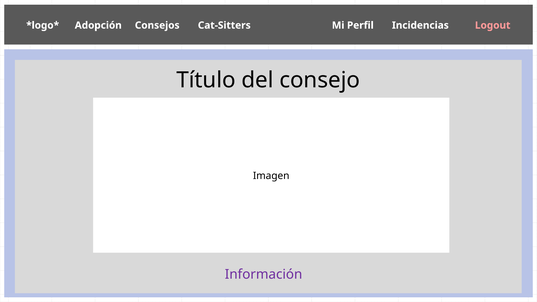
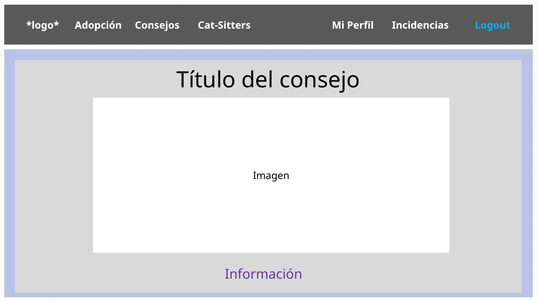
Logout colour: pink -> light blue (493, 25)
